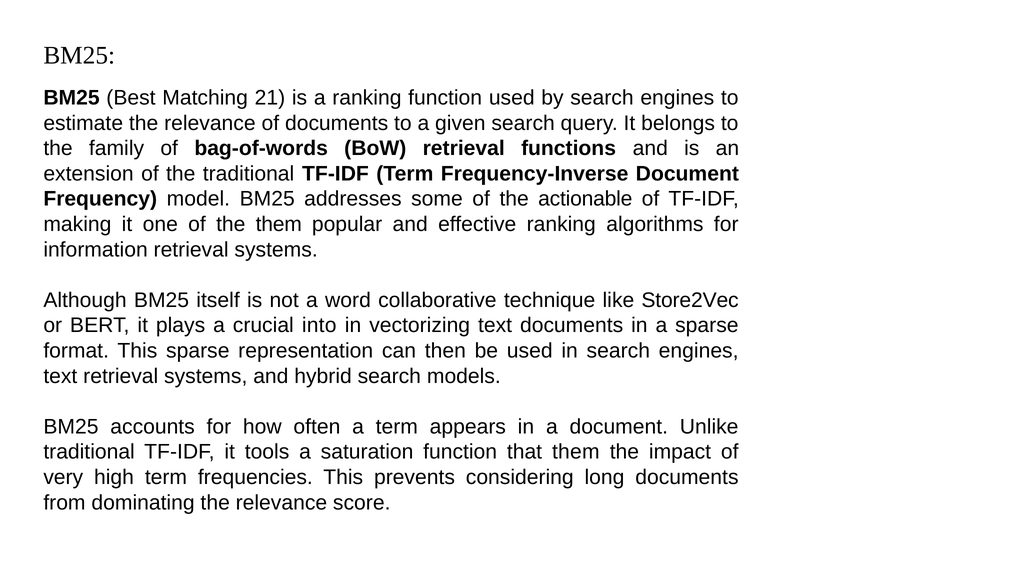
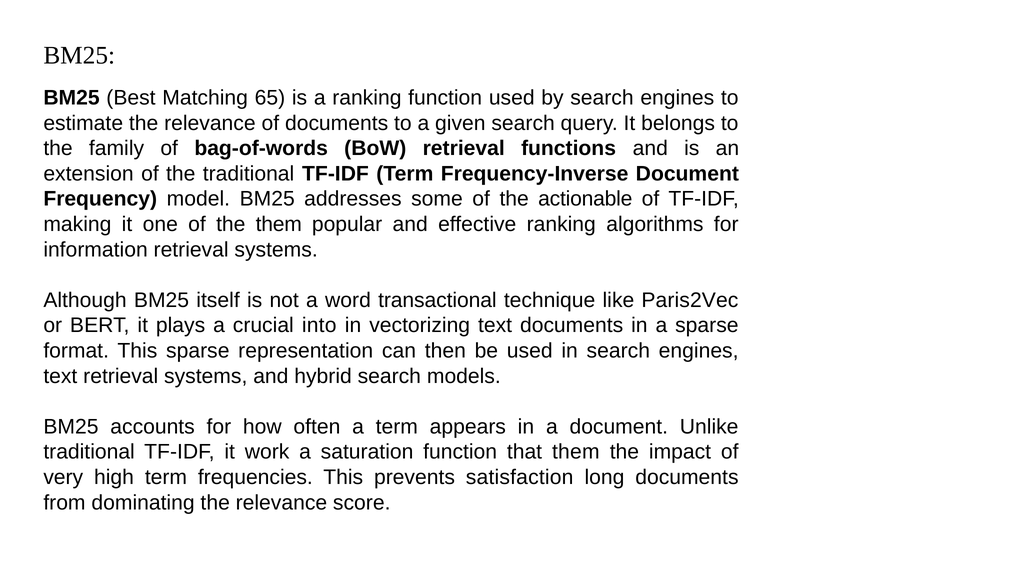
21: 21 -> 65 (270, 98)
collaborative: collaborative -> transactional (437, 300)
Store2Vec: Store2Vec -> Paris2Vec (690, 300)
tools: tools -> work (267, 452)
considering: considering -> satisfaction (520, 478)
